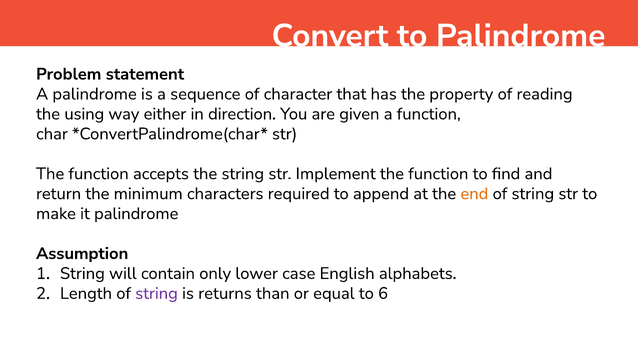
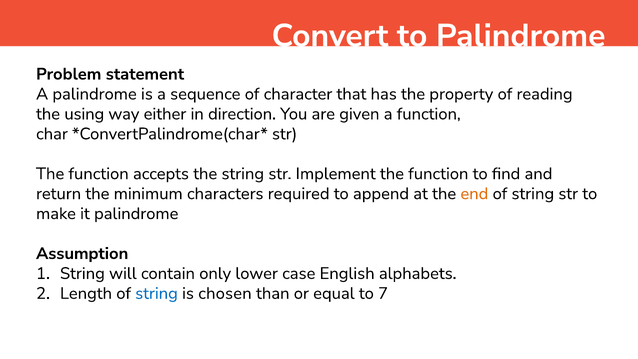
string colour: purple -> blue (157, 293)
returns: returns -> chosen (225, 293)
6: 6 -> 7 (383, 293)
